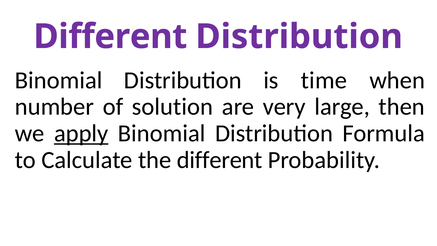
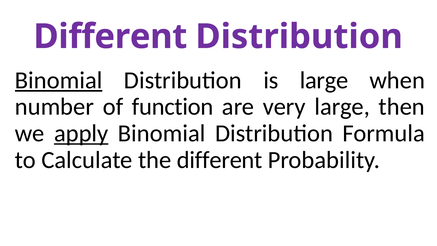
Binomial underline: none -> present (59, 80)
is time: time -> large (324, 80)
solution: solution -> function (173, 107)
